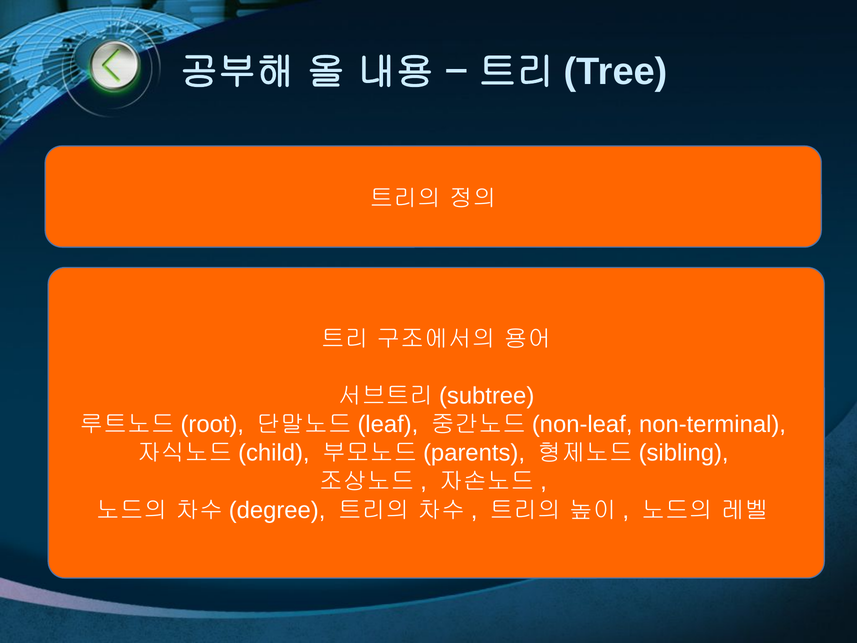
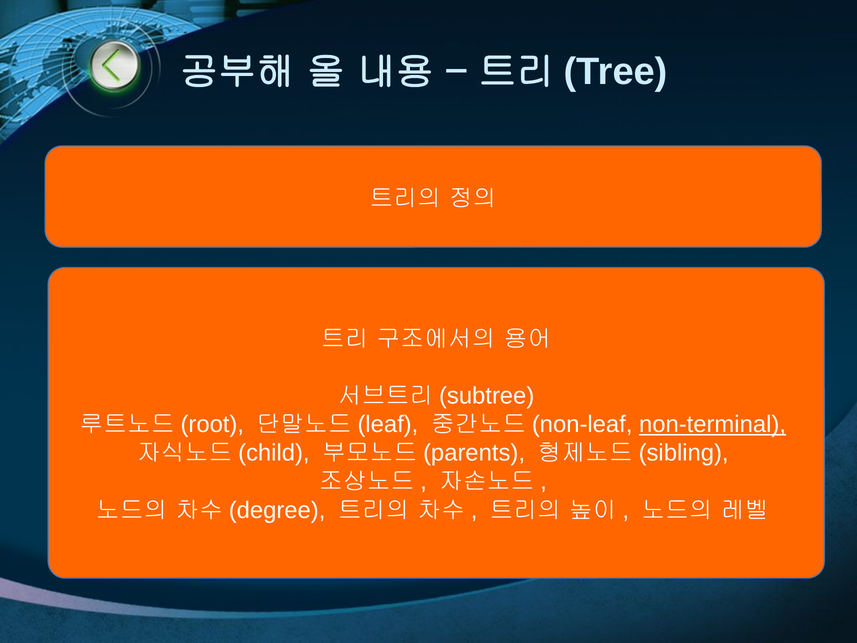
non-terminal underline: none -> present (712, 424)
